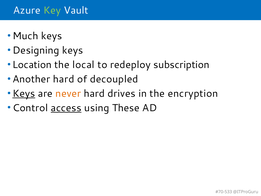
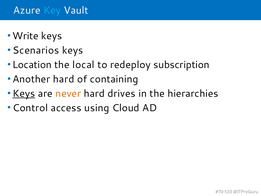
Key colour: light green -> light blue (52, 10)
Much: Much -> Write (25, 36)
Designing: Designing -> Scenarios (36, 50)
decoupled: decoupled -> containing (114, 79)
encryption: encryption -> hierarchies (193, 93)
access underline: present -> none (66, 108)
These: These -> Cloud (126, 108)
